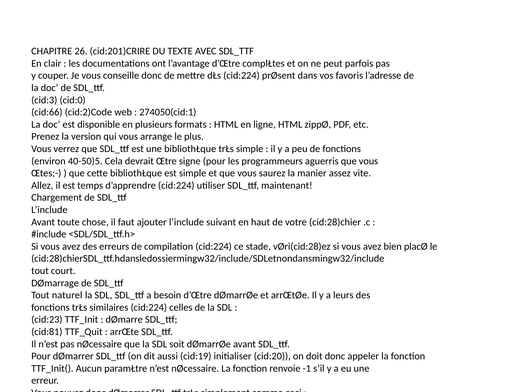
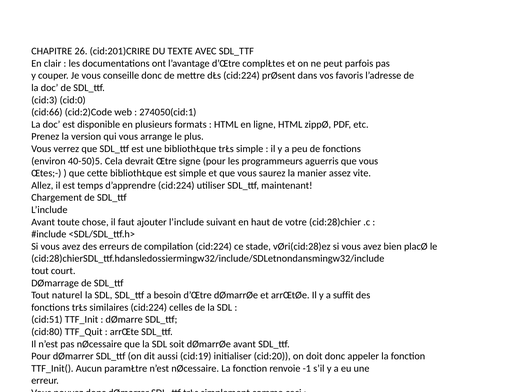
leurs: leurs -> suffit (343, 295)
cid:23: cid:23 -> cid:51 (47, 320)
cid:81: cid:81 -> cid:80 (47, 332)
